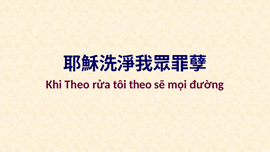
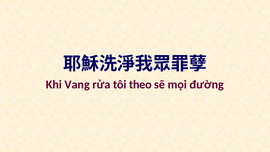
Khi Theo: Theo -> Vang (77, 84)
